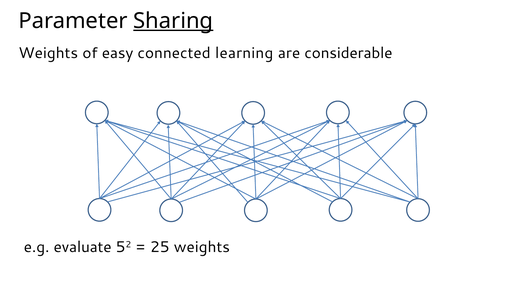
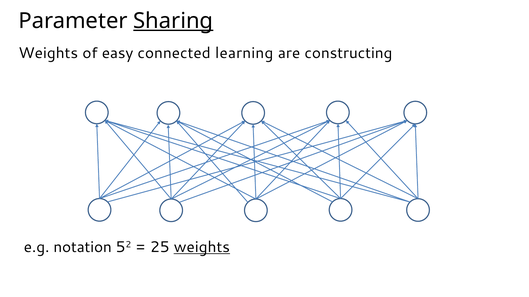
considerable: considerable -> constructing (348, 53)
evaluate: evaluate -> notation (83, 247)
weights underline: none -> present (202, 247)
